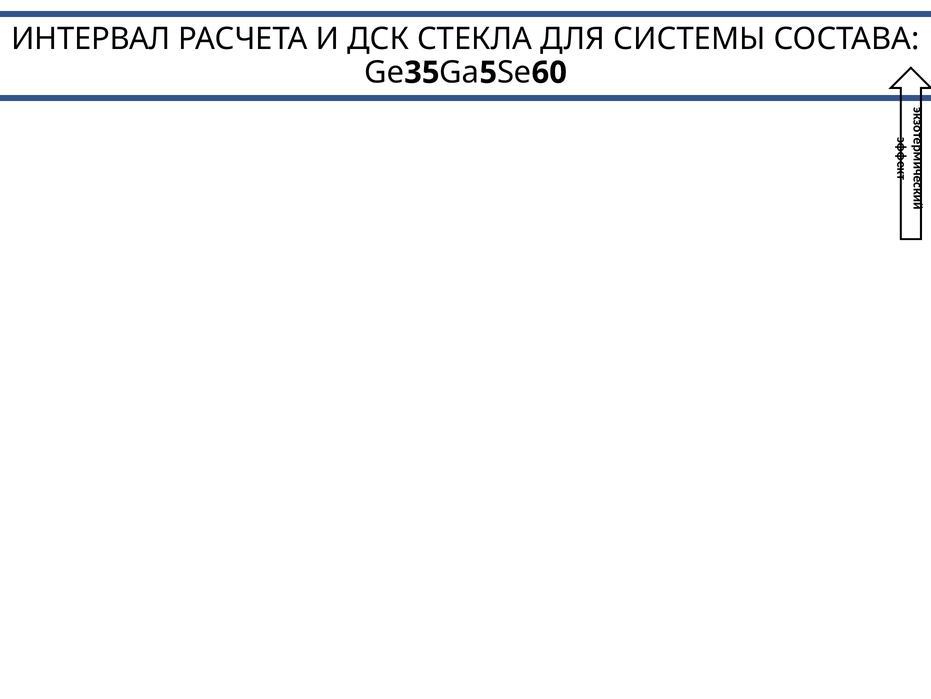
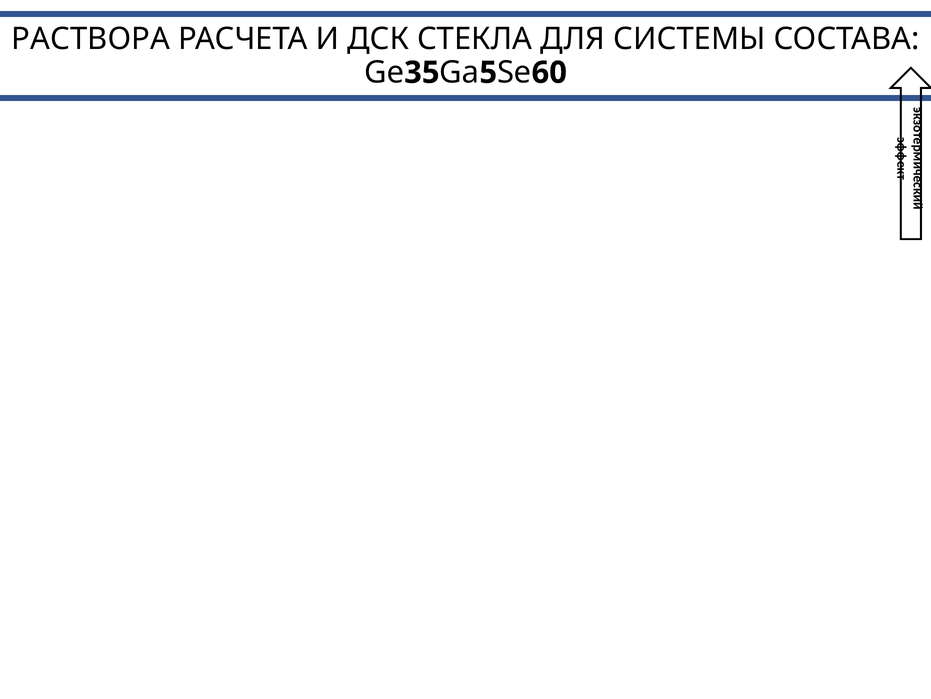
ИНТЕРВАЛ: ИНТЕРВАЛ -> РАСТВОРА (91, 39)
